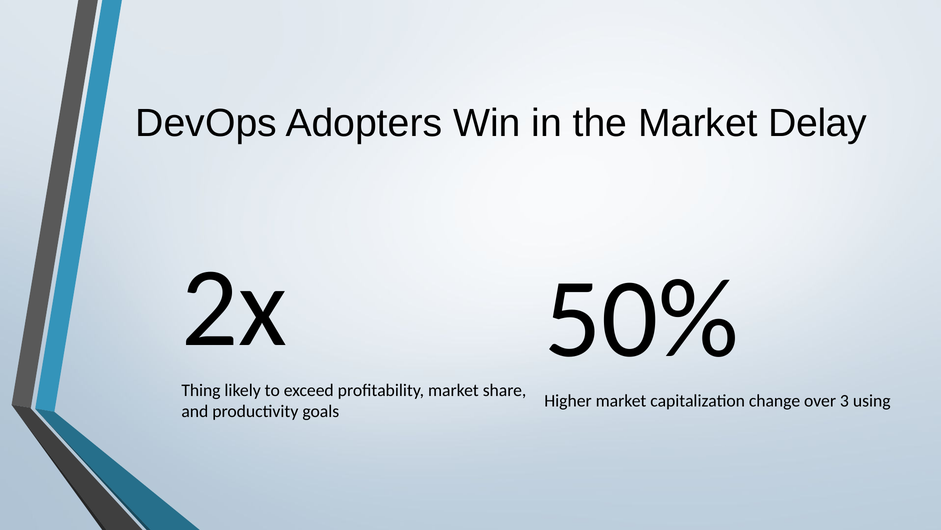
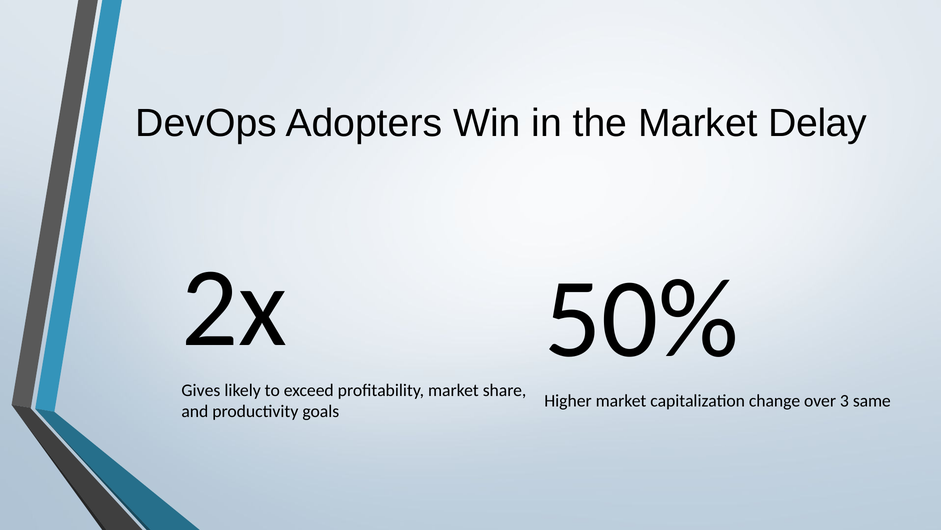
Thing: Thing -> Gives (201, 390)
using: using -> same (872, 400)
